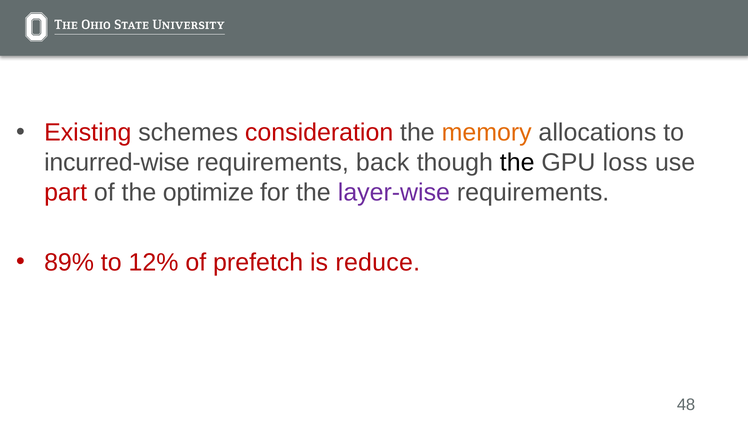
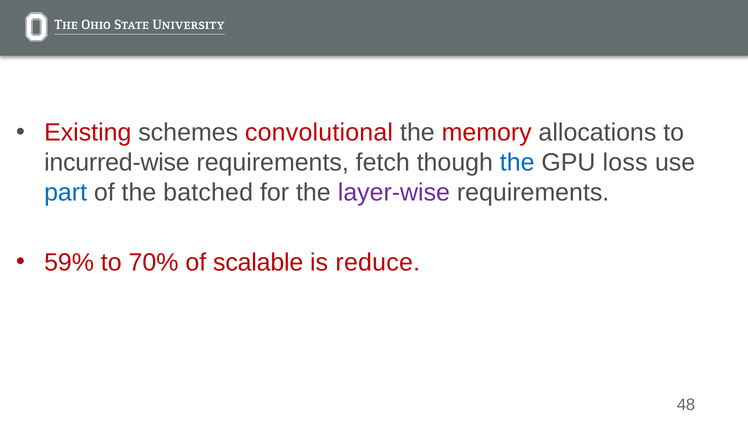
consideration: consideration -> convolutional (319, 133)
memory colour: orange -> red (487, 133)
back: back -> fetch (383, 163)
the colour: black -> blue (517, 163)
part colour: red -> blue (66, 193)
optimize: optimize -> batched (208, 193)
89%: 89% -> 59% (69, 262)
12%: 12% -> 70% (154, 262)
prefetch: prefetch -> scalable (258, 262)
